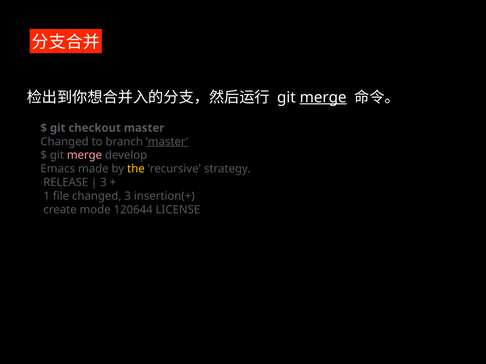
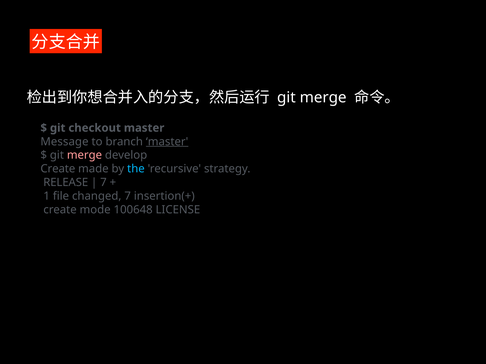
merge underline: present -> none (323, 98)
Changed: Changed -> Message (64, 142)
Emacs: Emacs -> Create (58, 169)
the colour: yellow -> light blue (136, 169)
3: 3 -> 7 (103, 183)
changed 3: 3 -> 7 (128, 196)
120644: 120644 -> 100648 (133, 210)
